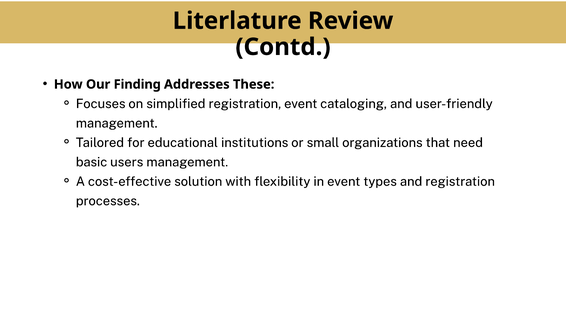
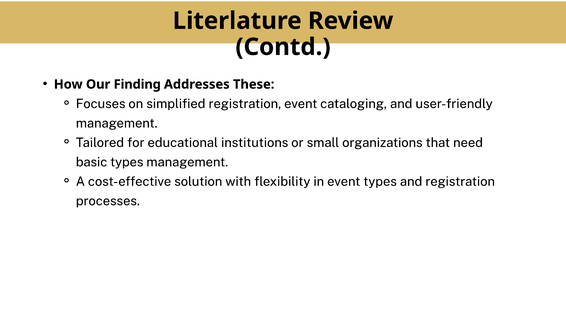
basic users: users -> types (127, 162)
